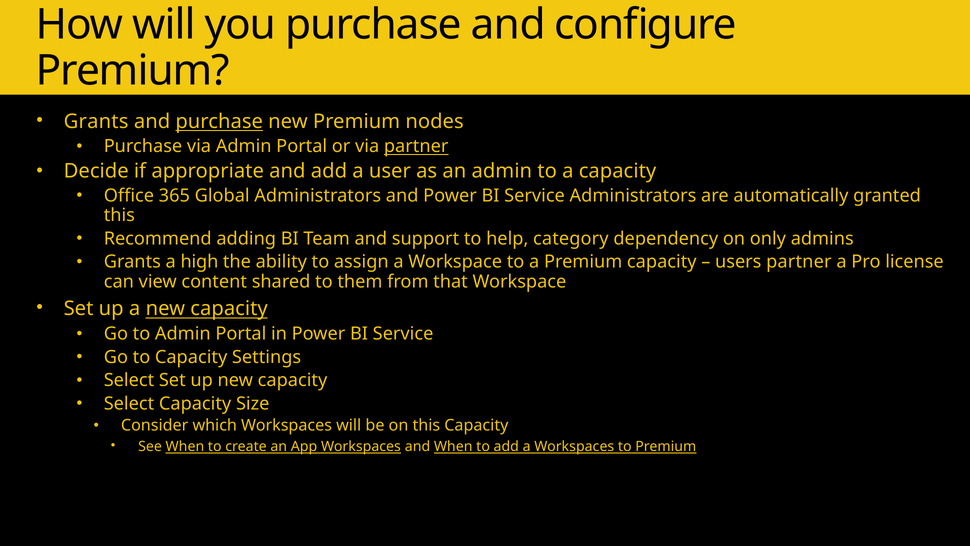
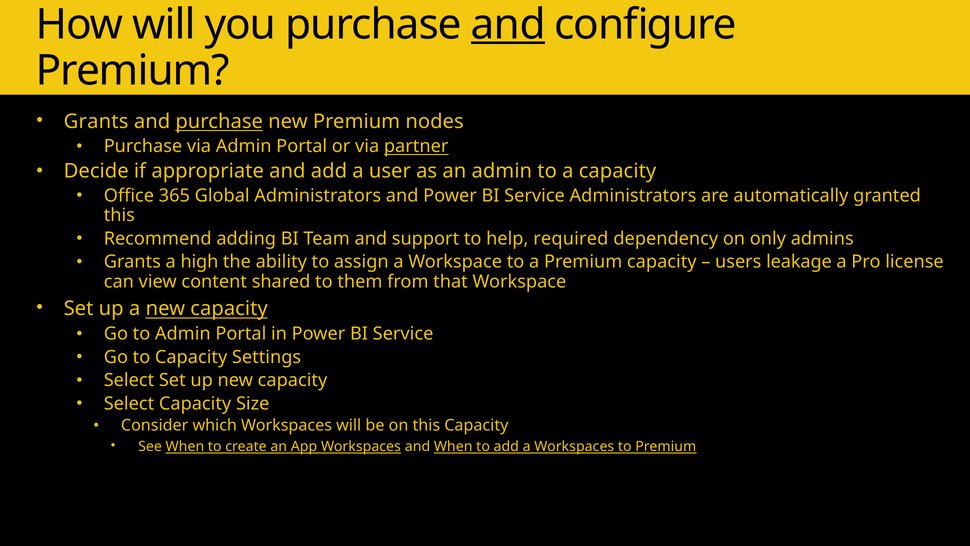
and underline: none -> present (508, 25)
category: category -> required (571, 238)
users partner: partner -> leakage (799, 262)
